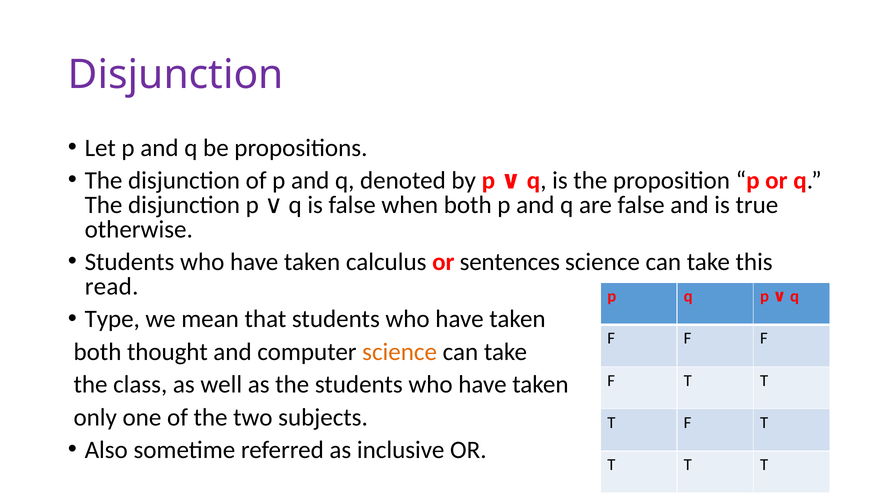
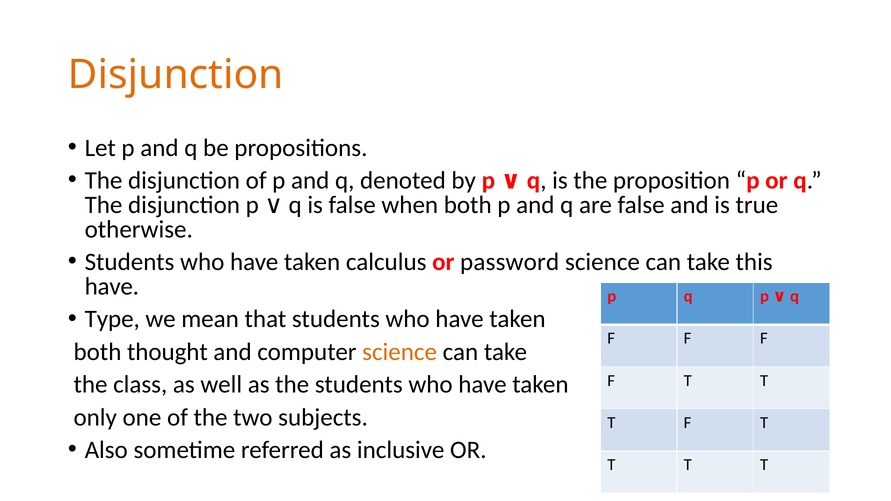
Disjunction colour: purple -> orange (176, 75)
sentences: sentences -> password (510, 262)
read: read -> have (112, 287)
